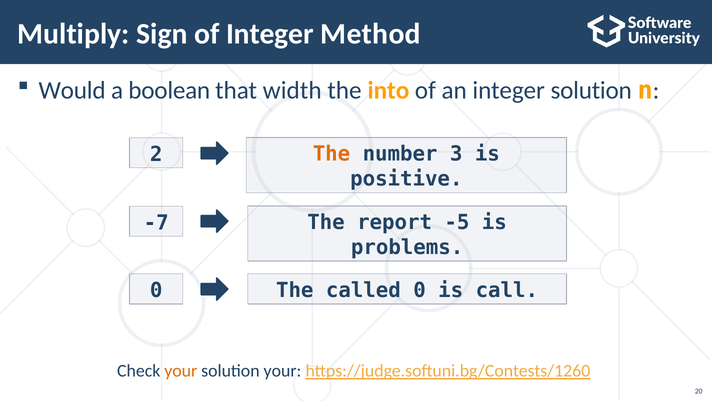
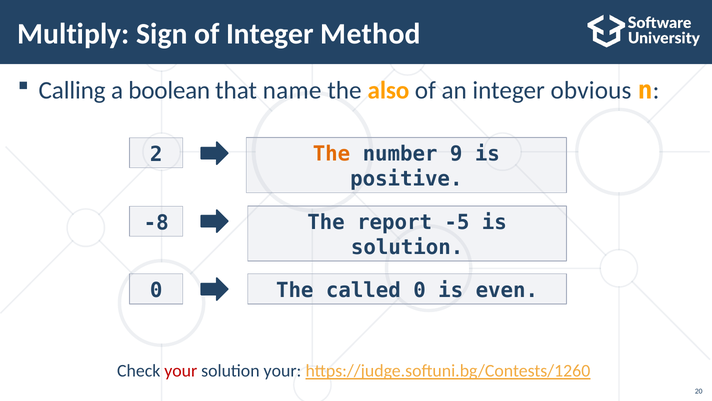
Would: Would -> Calling (72, 90)
width: width -> name (292, 90)
into: into -> also (388, 90)
integer solution: solution -> obvious (591, 90)
3: 3 -> 9 (456, 154)
-7: -7 -> -8 (156, 222)
problems: problems -> solution (407, 247)
call: call -> even (507, 290)
your colour: orange -> red (181, 371)
